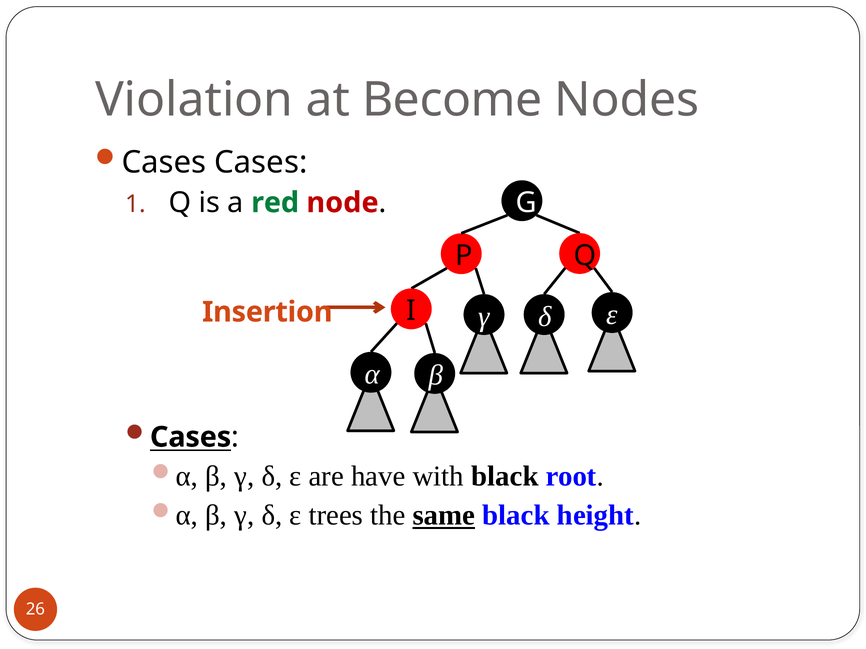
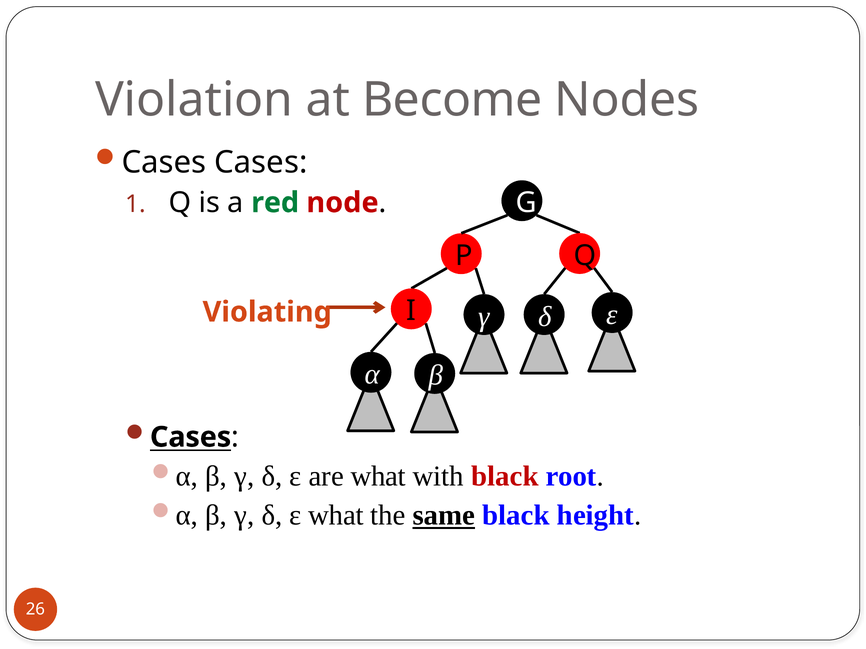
Insertion: Insertion -> Violating (267, 312)
are have: have -> what (378, 477)
black colour: black -> red (505, 477)
ε trees: trees -> what (336, 516)
